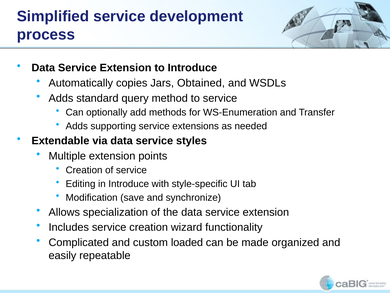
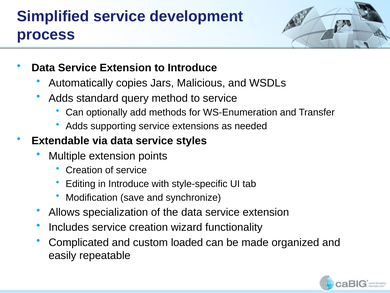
Obtained: Obtained -> Malicious (201, 83)
